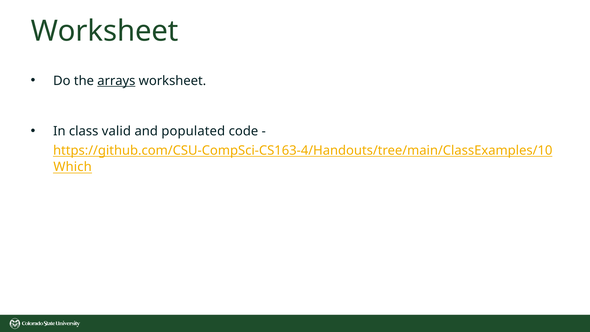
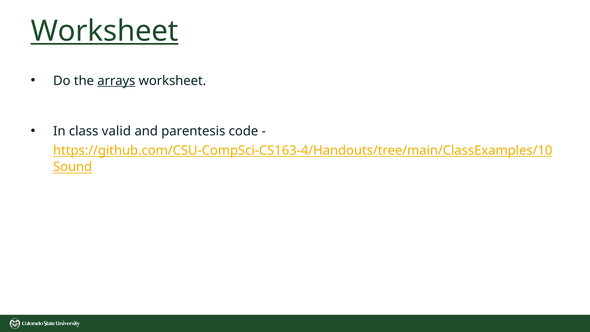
Worksheet underline: none -> present (105, 31)
populated: populated -> parentesis (193, 131)
Which: Which -> Sound (73, 167)
